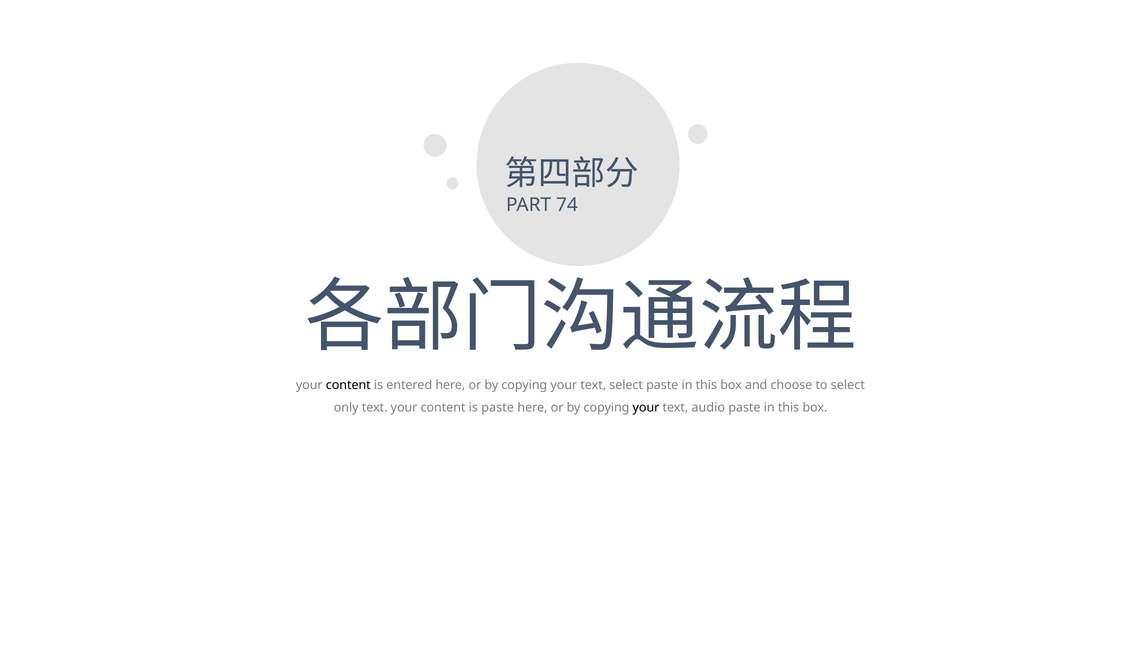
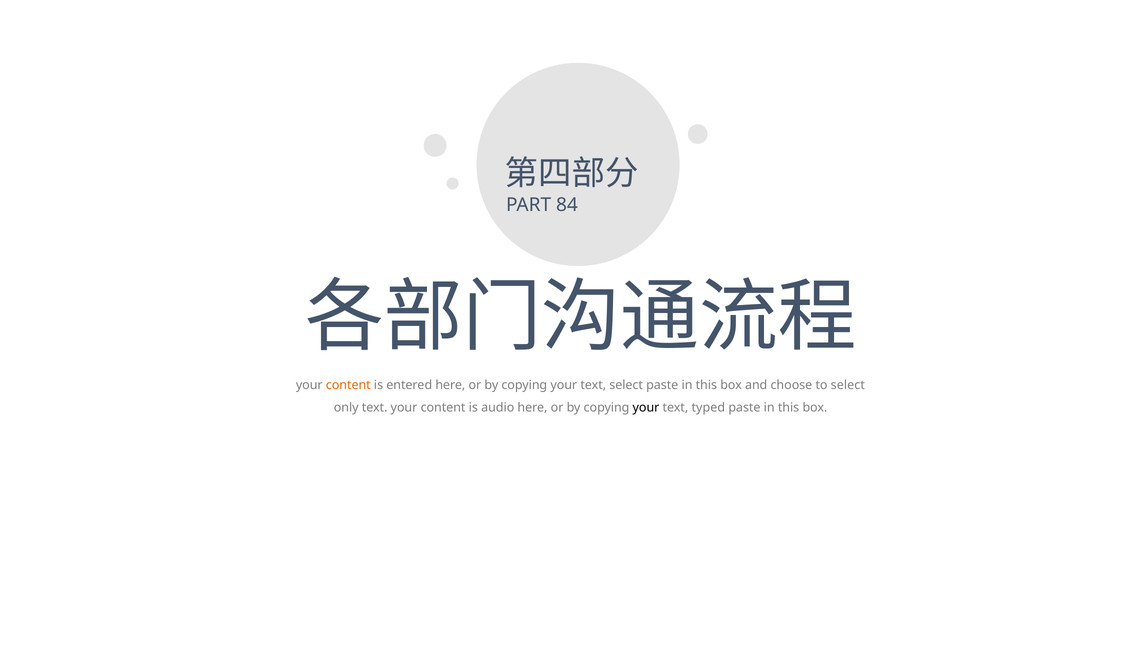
74: 74 -> 84 (567, 205)
content colour: black -> orange (348, 385)
is paste: paste -> audio (498, 407)
audio: audio -> typed (708, 407)
